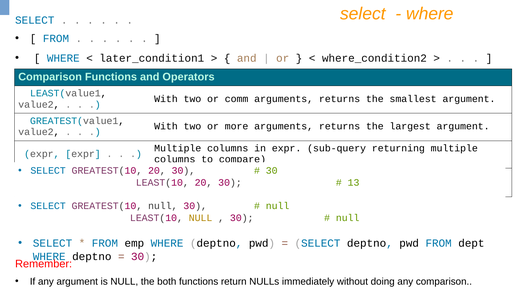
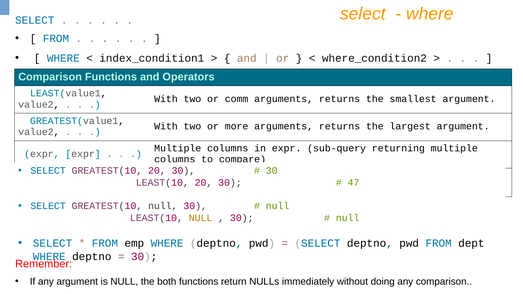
later_condition1: later_condition1 -> index_condition1 (152, 58)
13: 13 -> 47 (354, 183)
